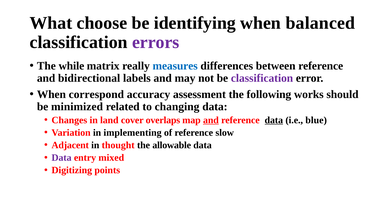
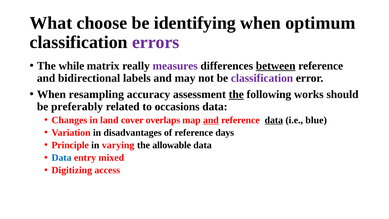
balanced: balanced -> optimum (320, 23)
measures colour: blue -> purple (175, 66)
between underline: none -> present (276, 66)
correspond: correspond -> resampling (96, 94)
the underline: none -> present (236, 94)
minimized: minimized -> preferably (77, 107)
changing: changing -> occasions (177, 107)
implementing: implementing -> disadvantages (133, 133)
slow: slow -> days (225, 133)
Adjacent: Adjacent -> Principle (70, 145)
thought: thought -> varying (118, 145)
Data colour: purple -> blue (62, 158)
points: points -> access (107, 170)
